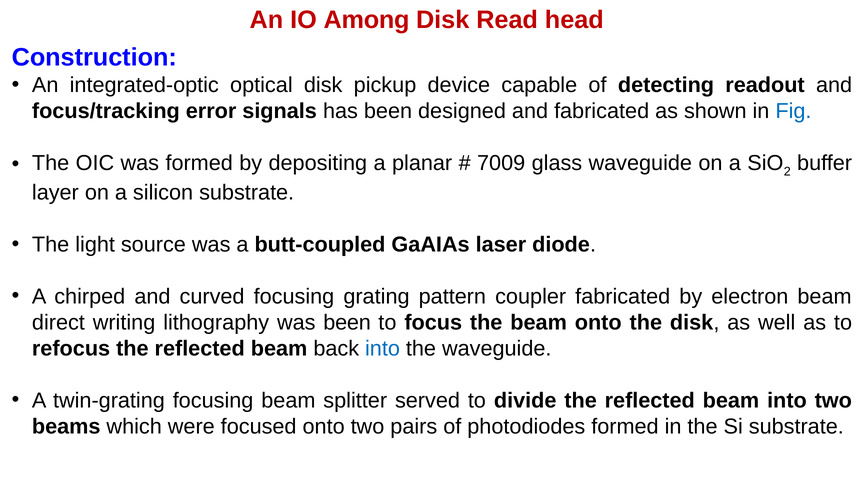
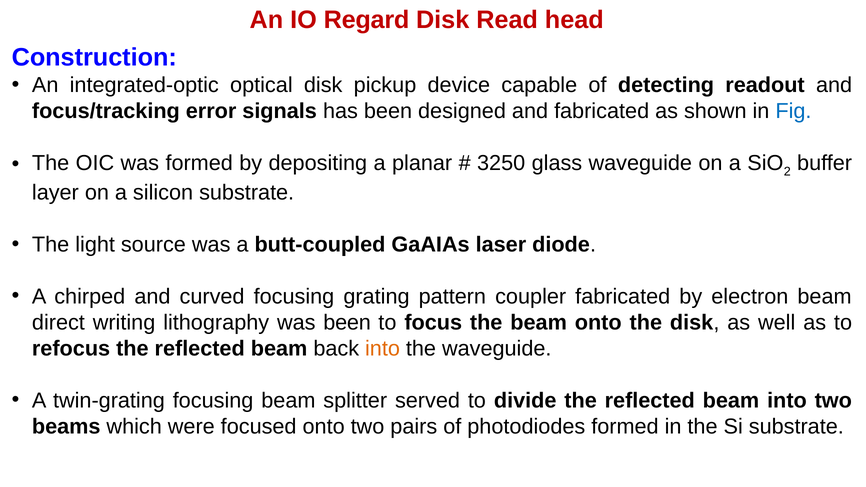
Among: Among -> Regard (367, 20)
7009: 7009 -> 3250 (501, 163)
into colour: blue -> orange (383, 349)
